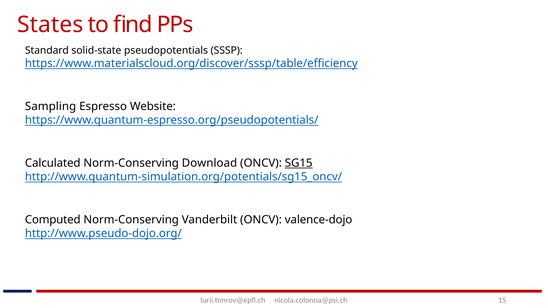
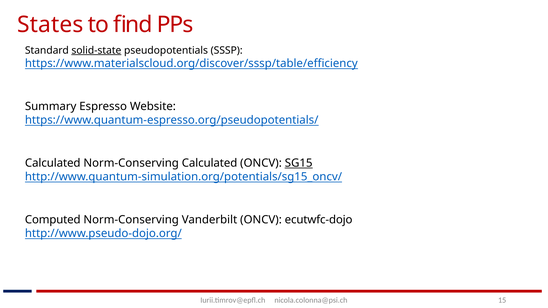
solid-state underline: none -> present (96, 50)
Sampling: Sampling -> Summary (51, 107)
Norm-Conserving Download: Download -> Calculated (210, 163)
valence-dojo: valence-dojo -> ecutwfc-dojo (319, 220)
